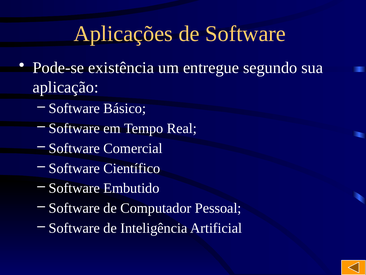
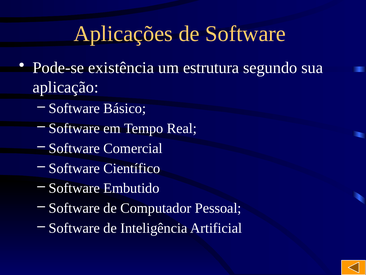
entregue: entregue -> estrutura (211, 68)
